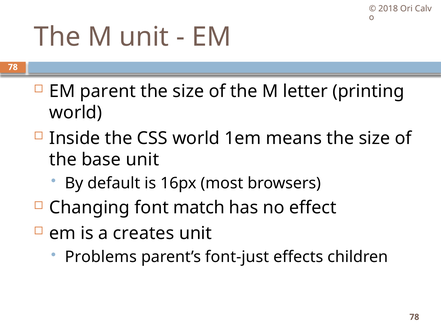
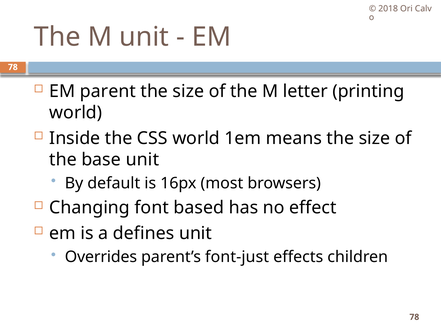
match: match -> based (199, 208)
creates: creates -> defines (144, 233)
Problems: Problems -> Overrides (101, 257)
